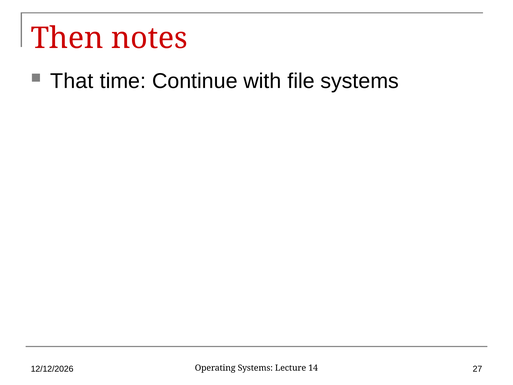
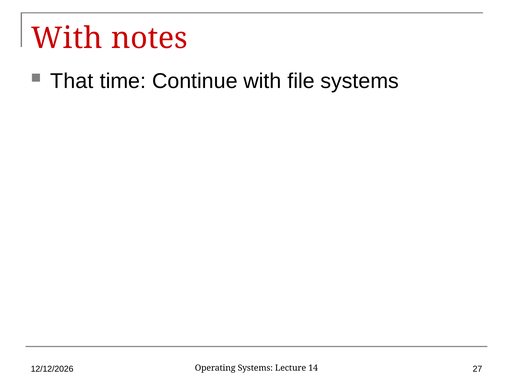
Then: Then -> With (67, 38)
